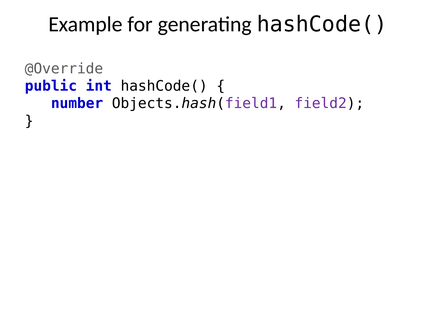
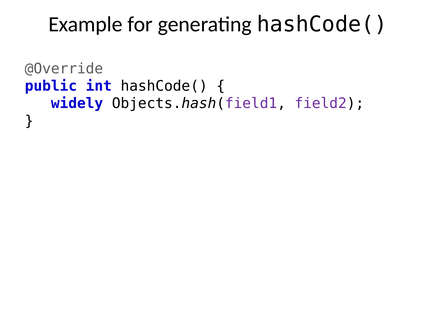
number: number -> widely (77, 103)
